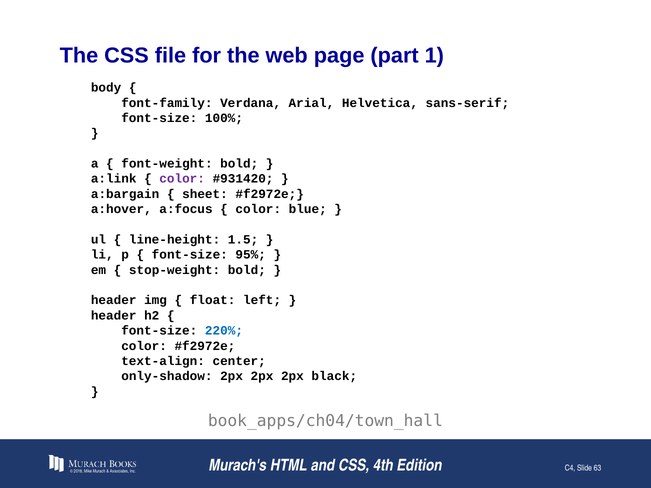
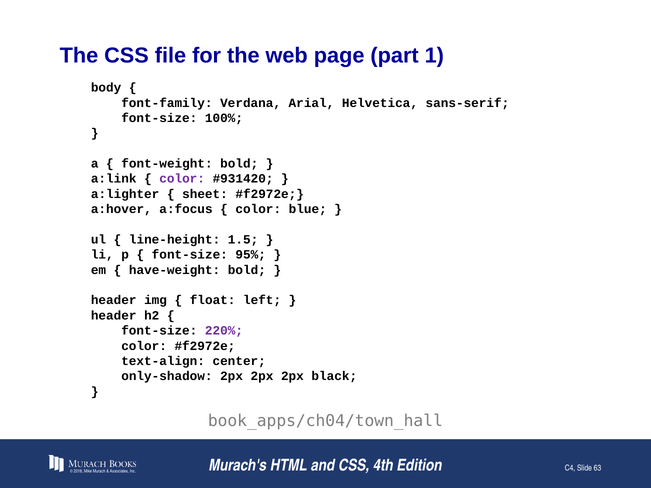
a:bargain: a:bargain -> a:lighter (125, 194)
stop-weight: stop-weight -> have-weight (175, 270)
220% colour: blue -> purple (224, 331)
